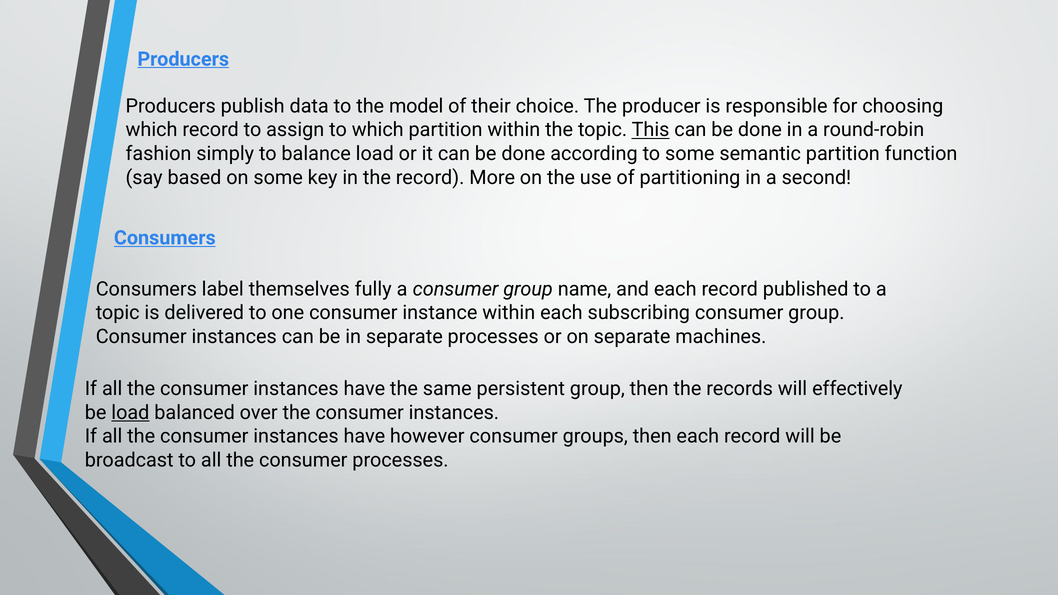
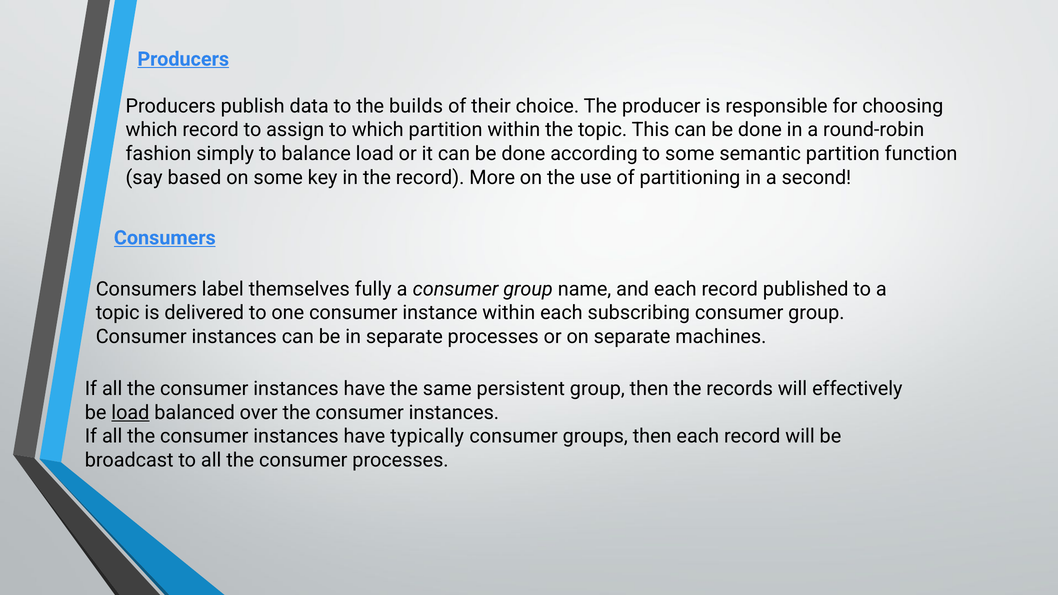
model: model -> builds (416, 106)
This underline: present -> none (651, 130)
however: however -> typically (427, 436)
